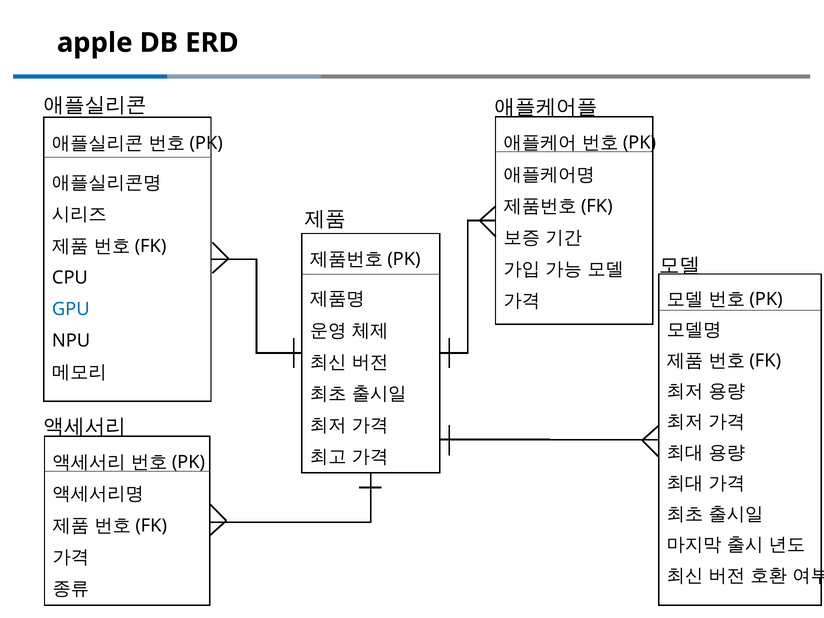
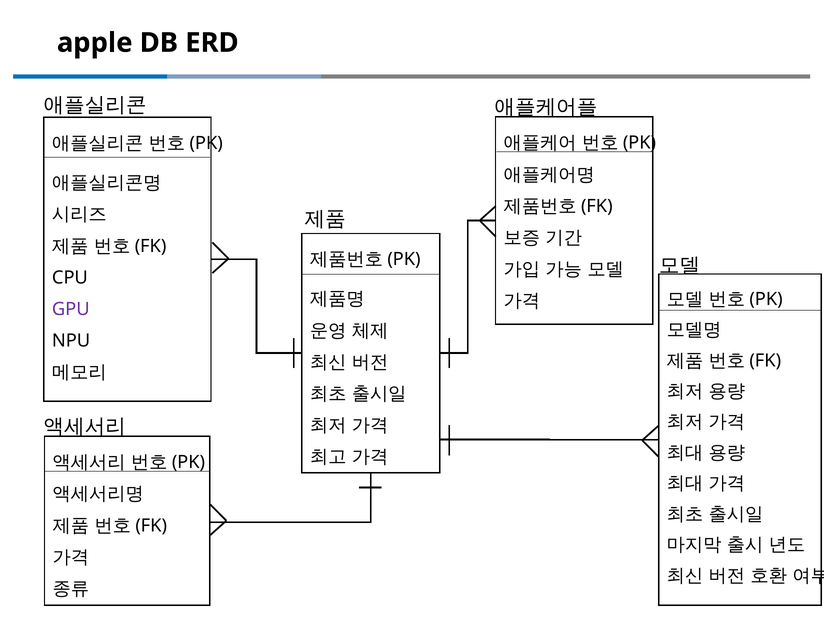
GPU colour: blue -> purple (71, 309)
